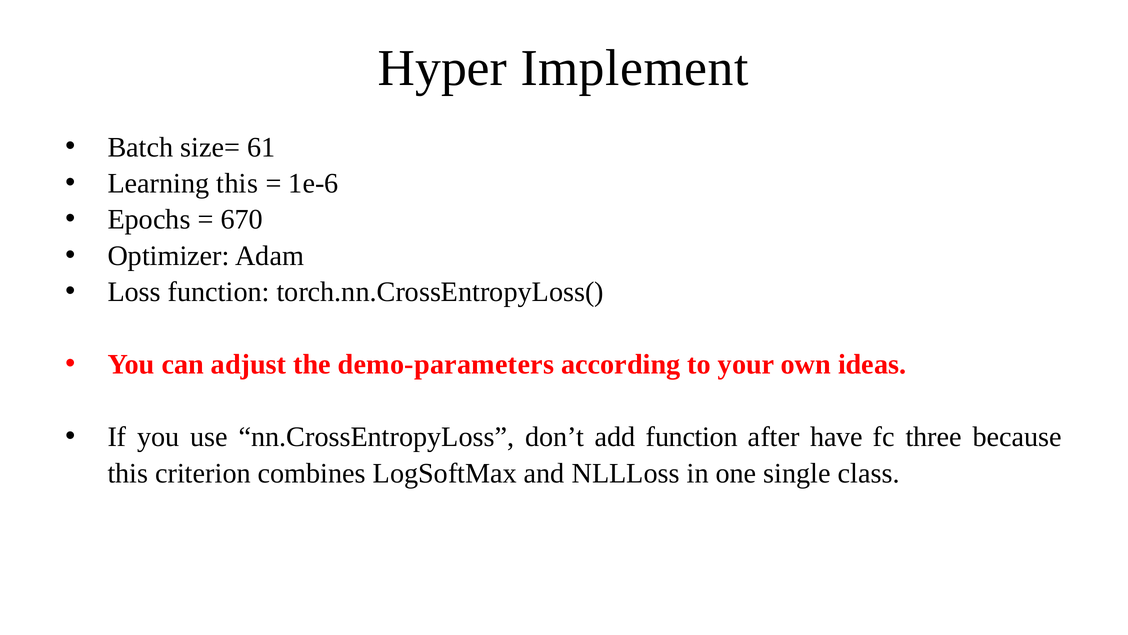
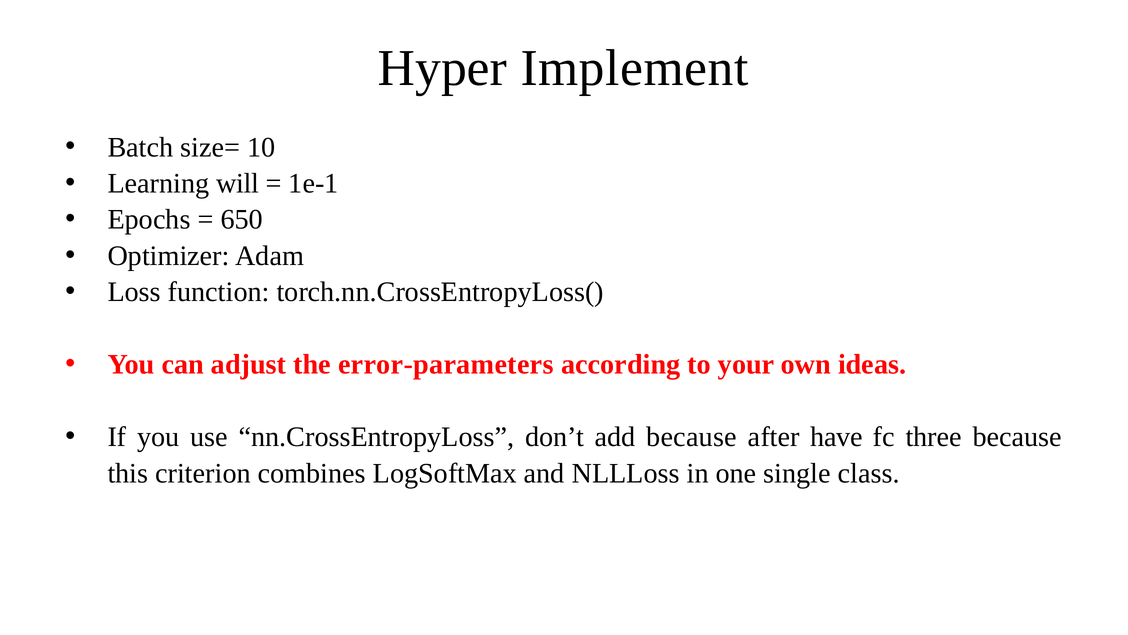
61: 61 -> 10 (261, 147)
Learning this: this -> will (238, 183)
1e-6: 1e-6 -> 1e-1 (314, 183)
670: 670 -> 650 (242, 220)
demo-parameters: demo-parameters -> error-parameters (446, 364)
add function: function -> because (692, 437)
